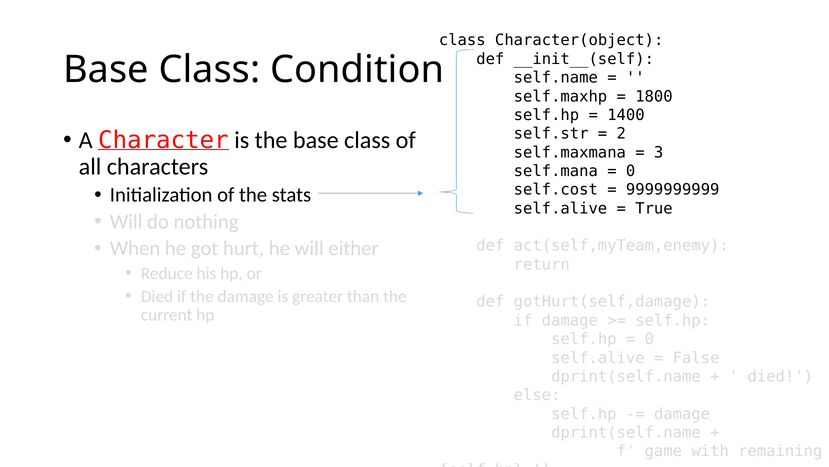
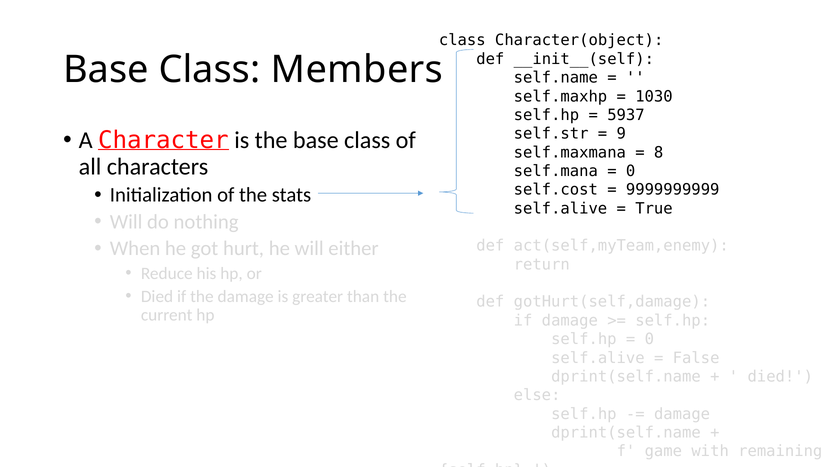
Condition: Condition -> Members (357, 70)
1800: 1800 -> 1030 (654, 96)
1400: 1400 -> 5937 (626, 115)
2: 2 -> 9 (621, 134)
3: 3 -> 8 (659, 152)
